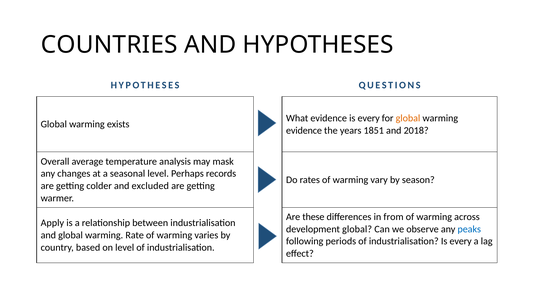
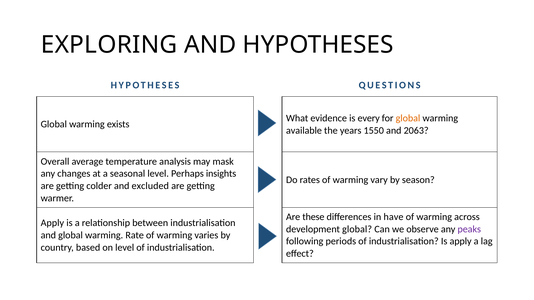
COUNTRIES: COUNTRIES -> EXPLORING (109, 45)
evidence: evidence -> available (304, 131)
1851: 1851 -> 1550 (374, 131)
2018: 2018 -> 2063 (416, 131)
records: records -> insights (221, 174)
from: from -> have (394, 217)
peaks colour: blue -> purple (469, 229)
industrialisation Is every: every -> apply (461, 242)
